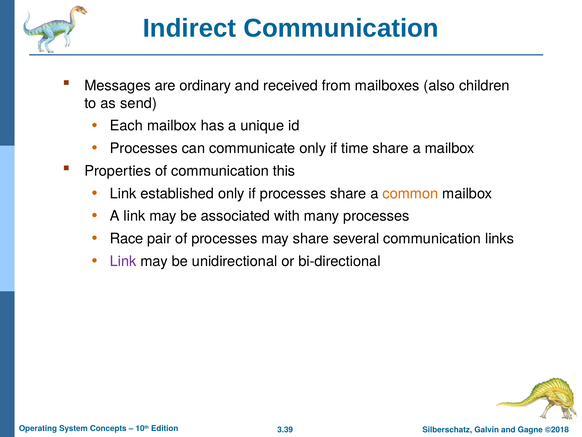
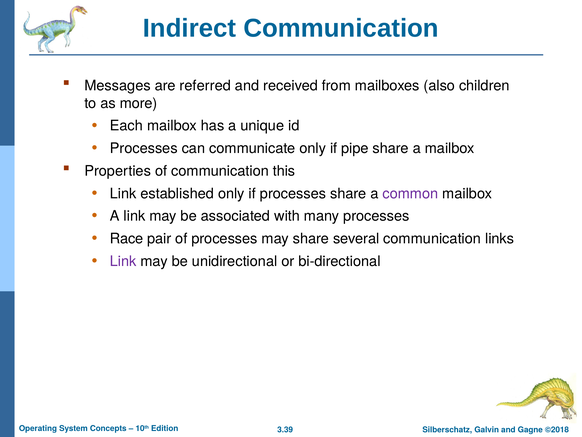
ordinary: ordinary -> referred (205, 86)
send: send -> more (139, 103)
time: time -> pipe (355, 148)
common colour: orange -> purple (410, 193)
